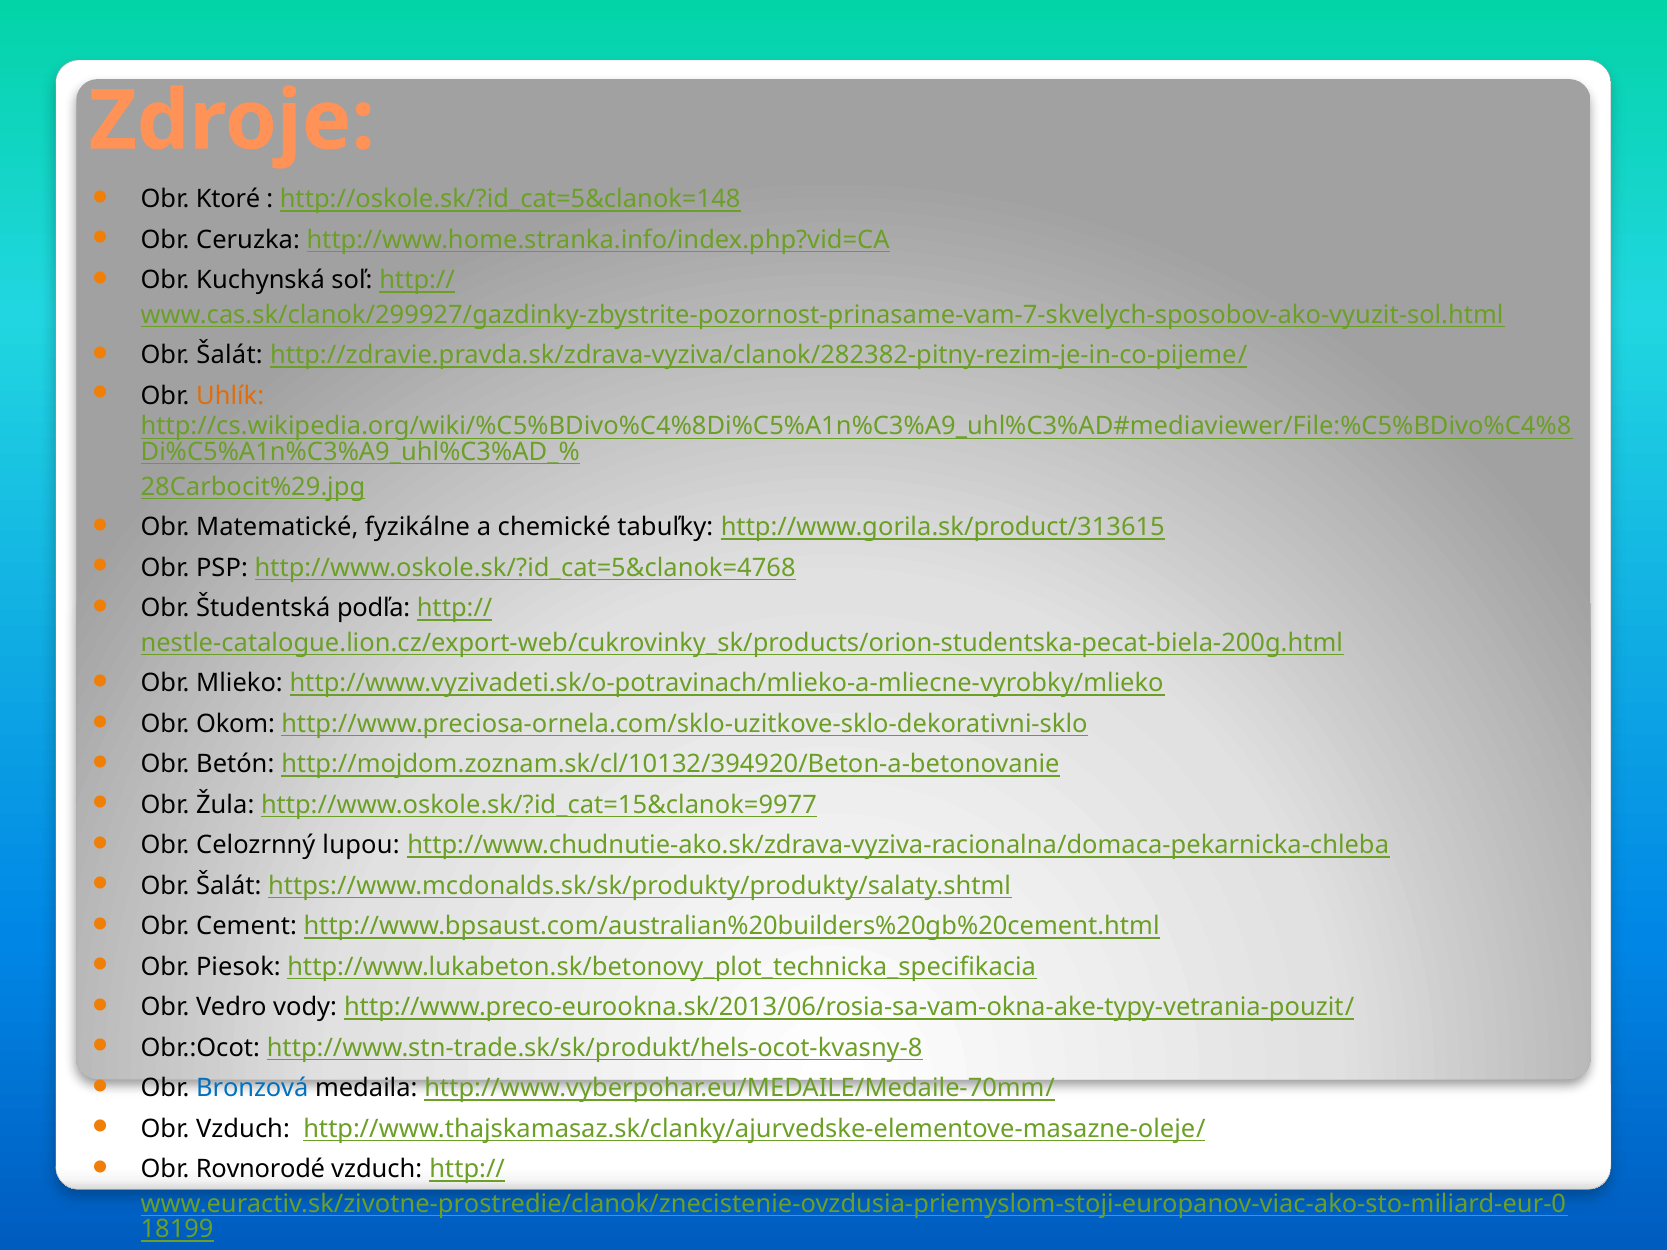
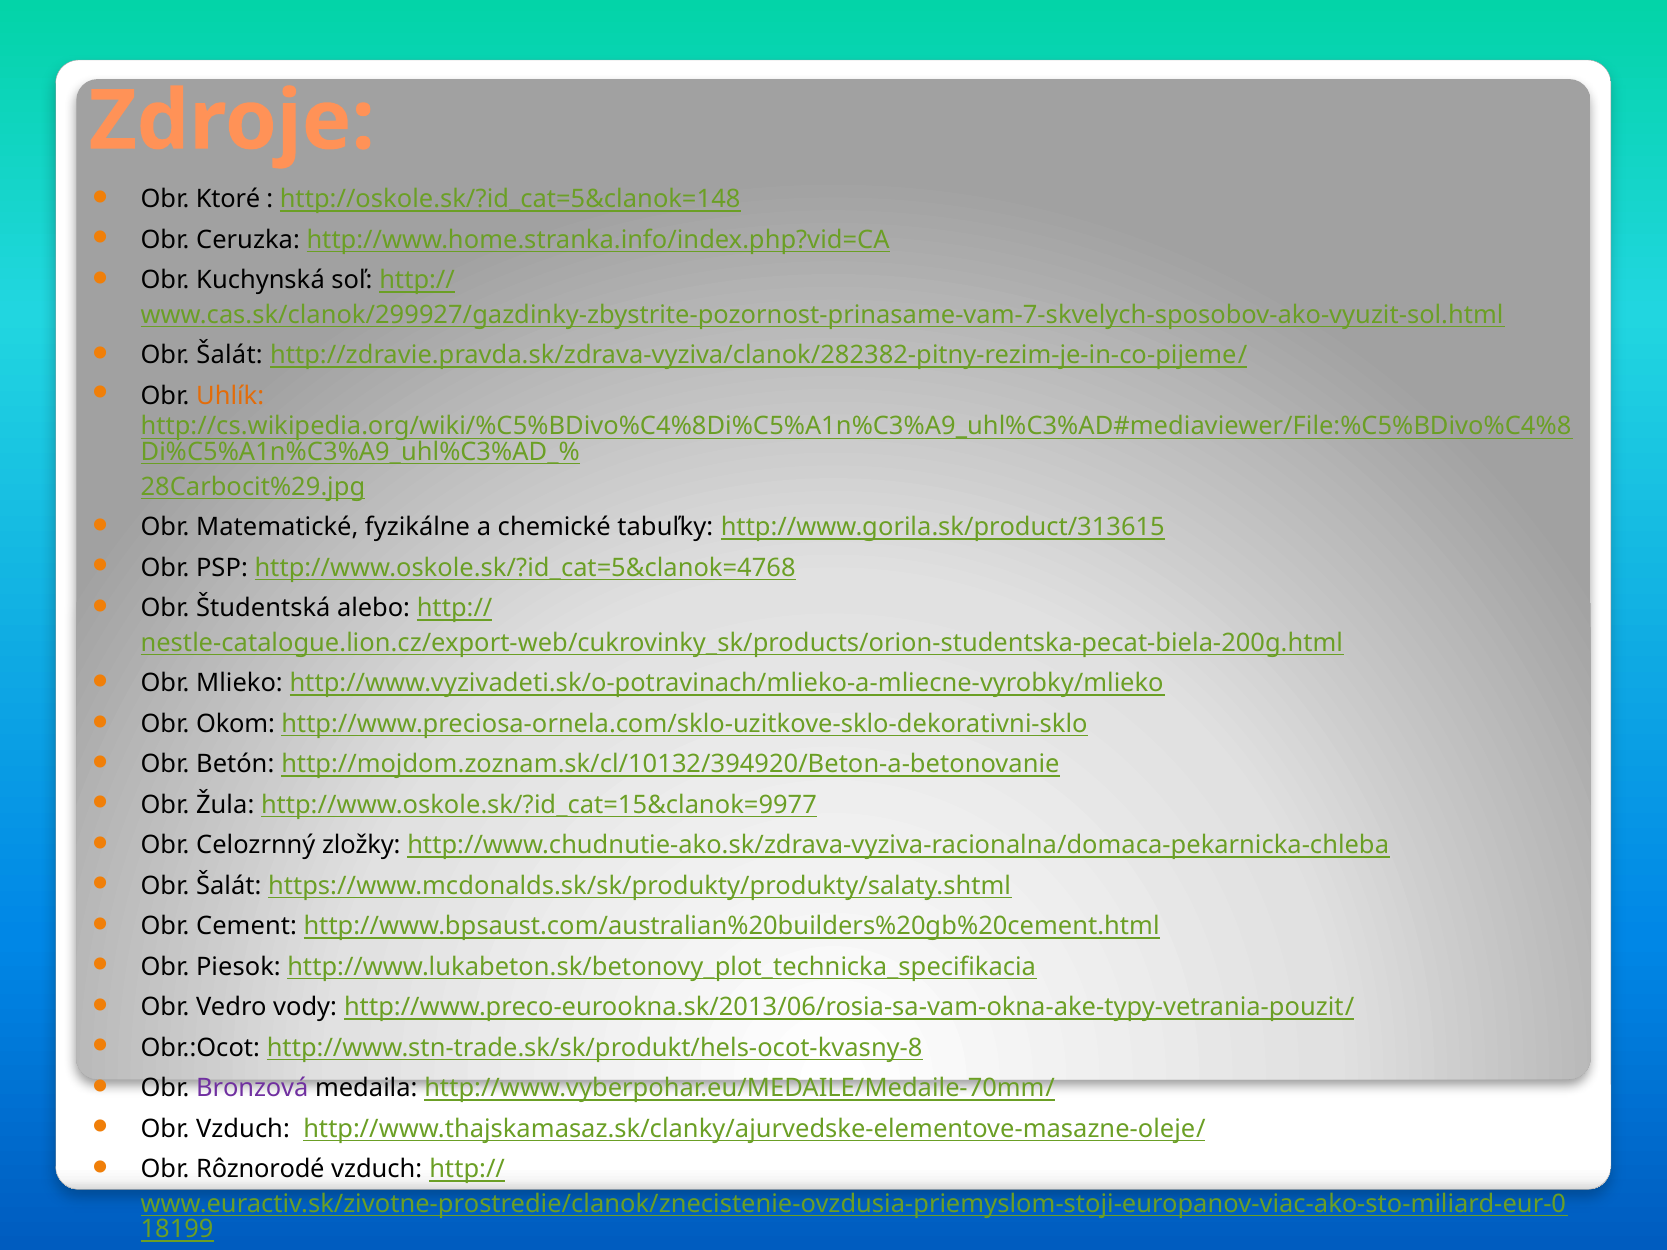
podľa: podľa -> alebo (374, 608)
lupou: lupou -> zložky (361, 846)
Bronzová colour: blue -> purple (252, 1088)
Rovnorodé: Rovnorodé -> Rôznorodé (260, 1169)
